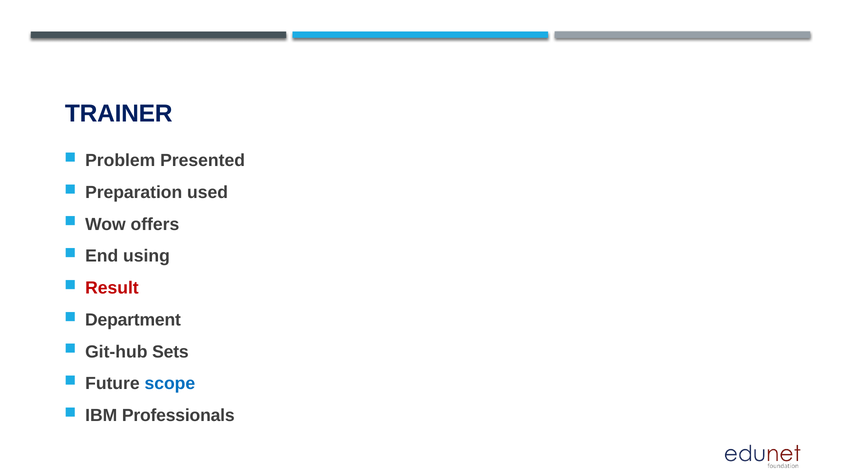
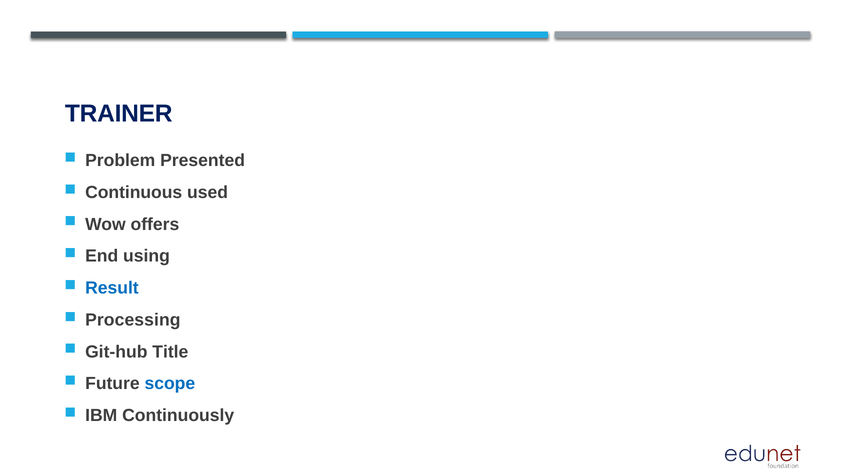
Preparation: Preparation -> Continuous (134, 192)
Result colour: red -> blue (112, 288)
Department: Department -> Processing (133, 320)
Sets: Sets -> Title (170, 352)
Professionals: Professionals -> Continuously (178, 416)
